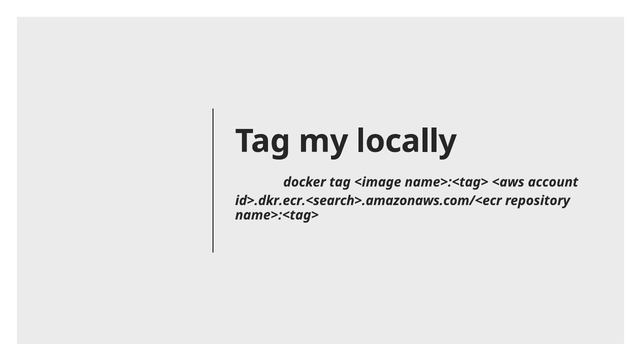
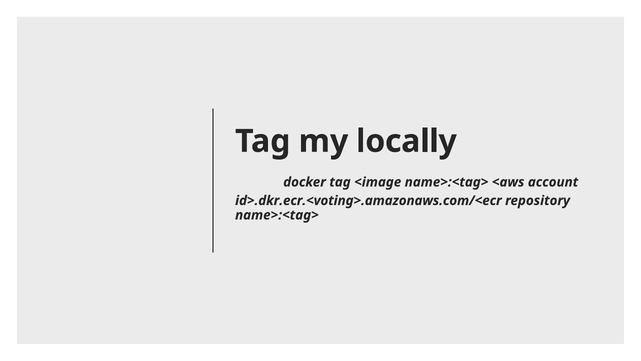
id>.dkr.ecr.<search>.amazonaws.com/<ecr: id>.dkr.ecr.<search>.amazonaws.com/<ecr -> id>.dkr.ecr.<voting>.amazonaws.com/<ecr (368, 200)
